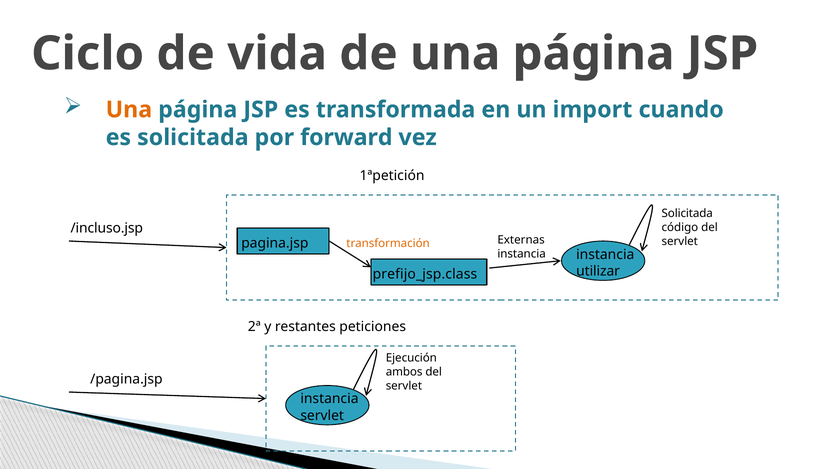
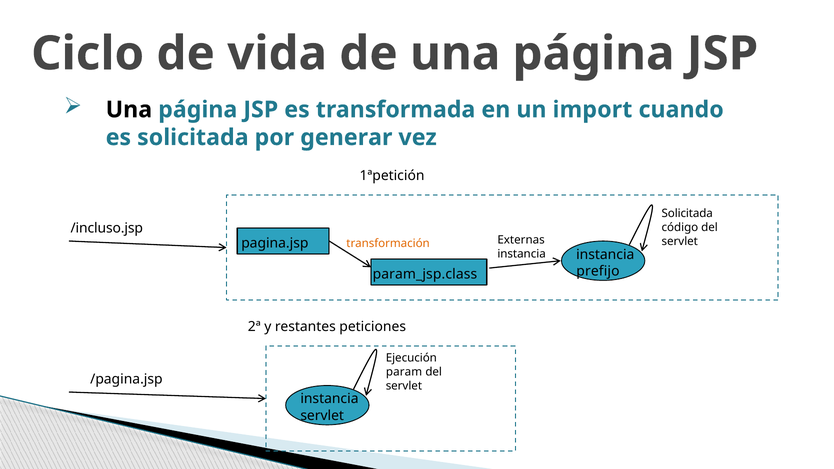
Una colour: orange -> black (129, 110)
forward: forward -> generar (346, 137)
utilizar: utilizar -> prefijo (598, 271)
prefijo_jsp.class: prefijo_jsp.class -> param_jsp.class (425, 274)
ambos: ambos -> param (404, 372)
